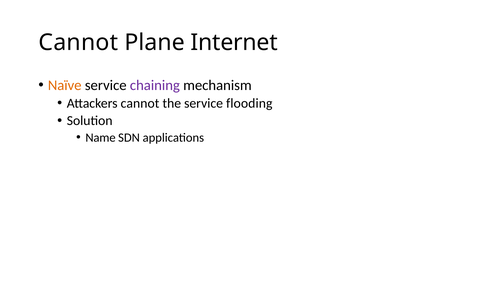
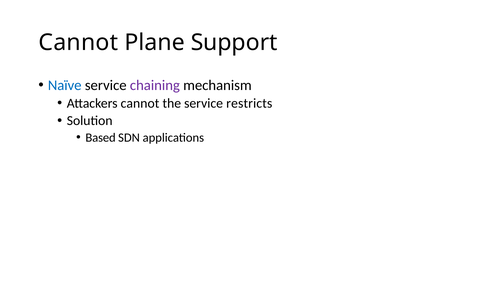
Internet: Internet -> Support (234, 42)
Naïve colour: orange -> blue (65, 85)
flooding: flooding -> restricts (249, 103)
Name: Name -> Based (101, 137)
